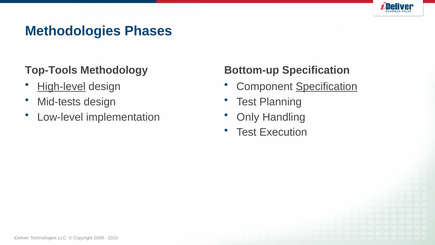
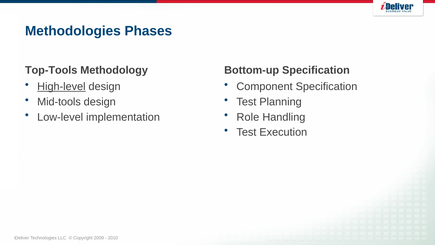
Specification underline: present -> none (327, 87)
Mid-tests: Mid-tests -> Mid-tools (59, 102)
Only: Only -> Role (248, 117)
